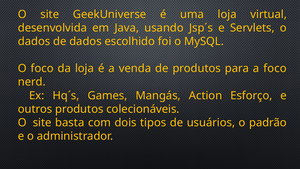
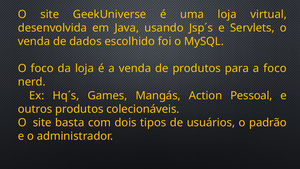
dados: dados -> venda (34, 41)
Esforço: Esforço -> Pessoal (251, 95)
